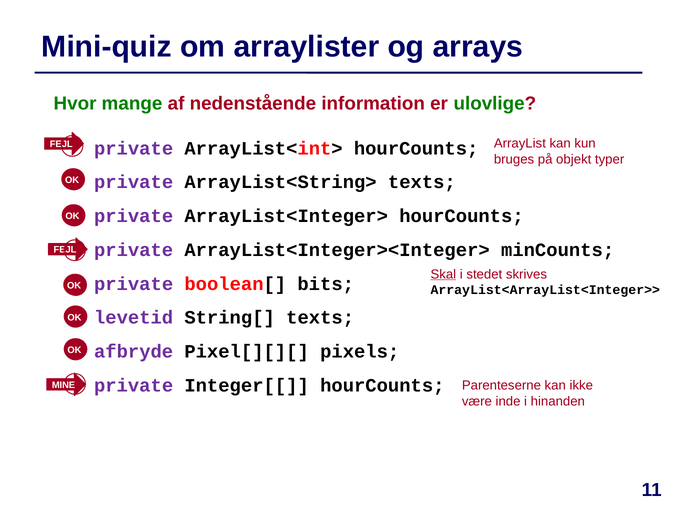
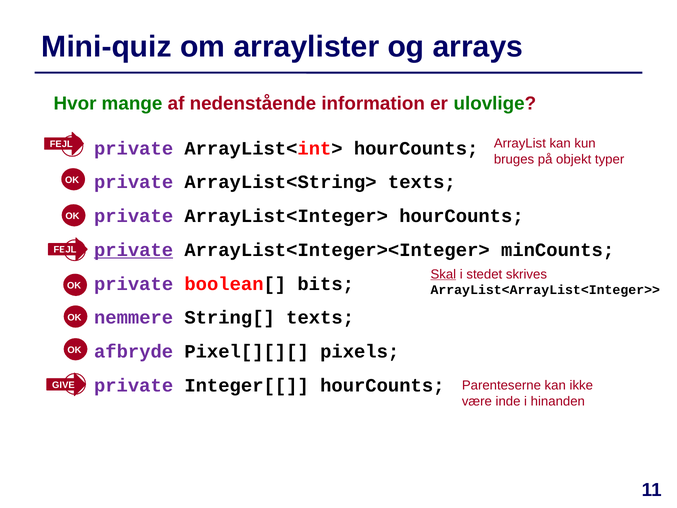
private underline: none -> present (134, 250)
levetid: levetid -> nemmere (134, 317)
MINE: MINE -> GIVE (63, 385)
